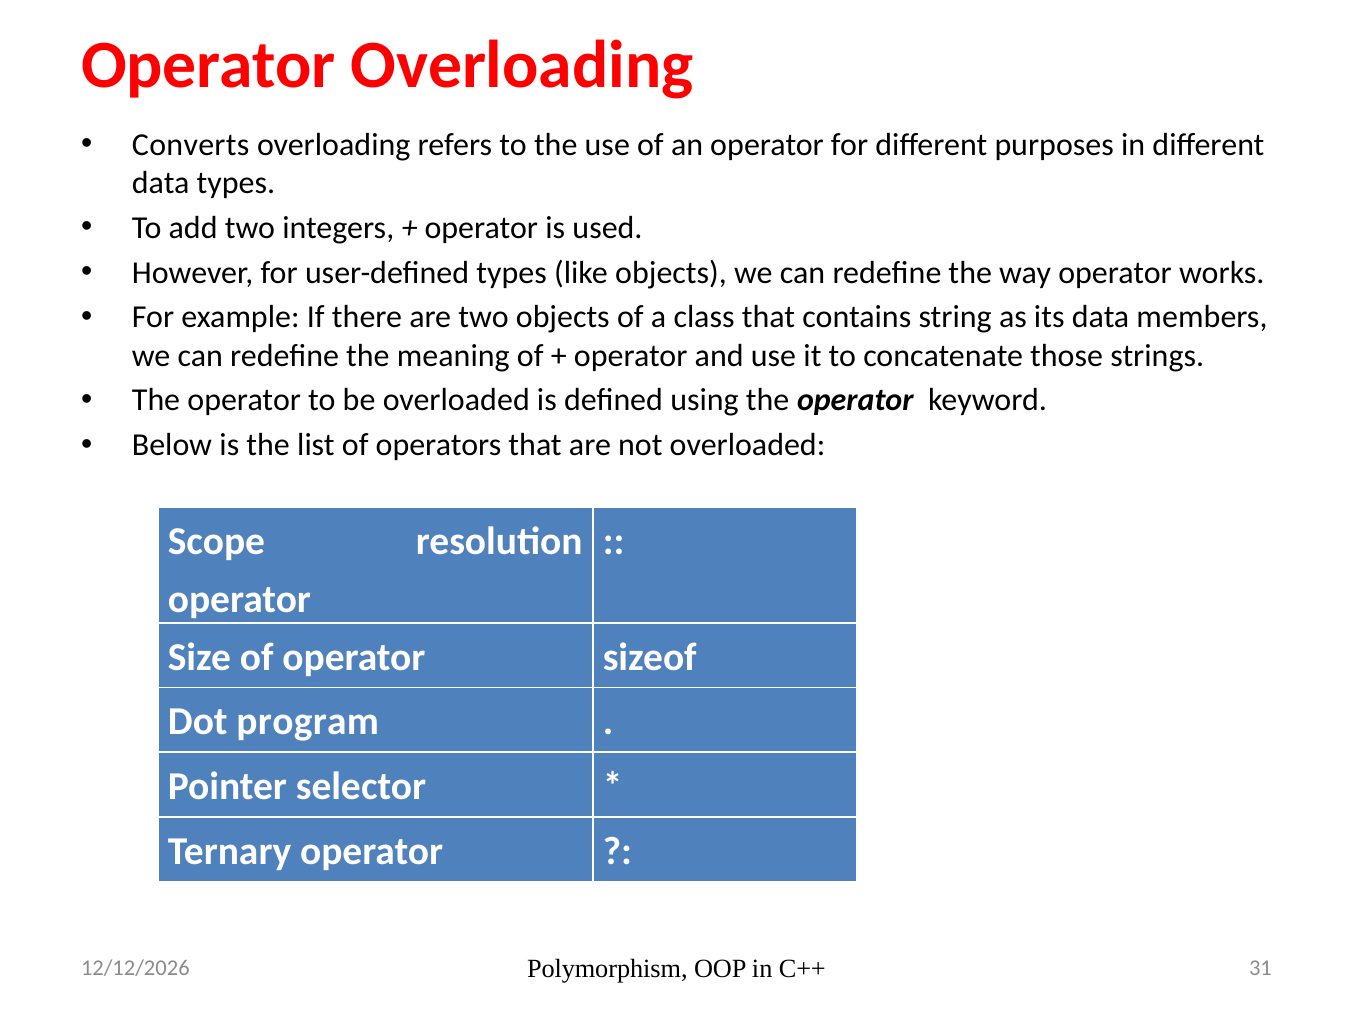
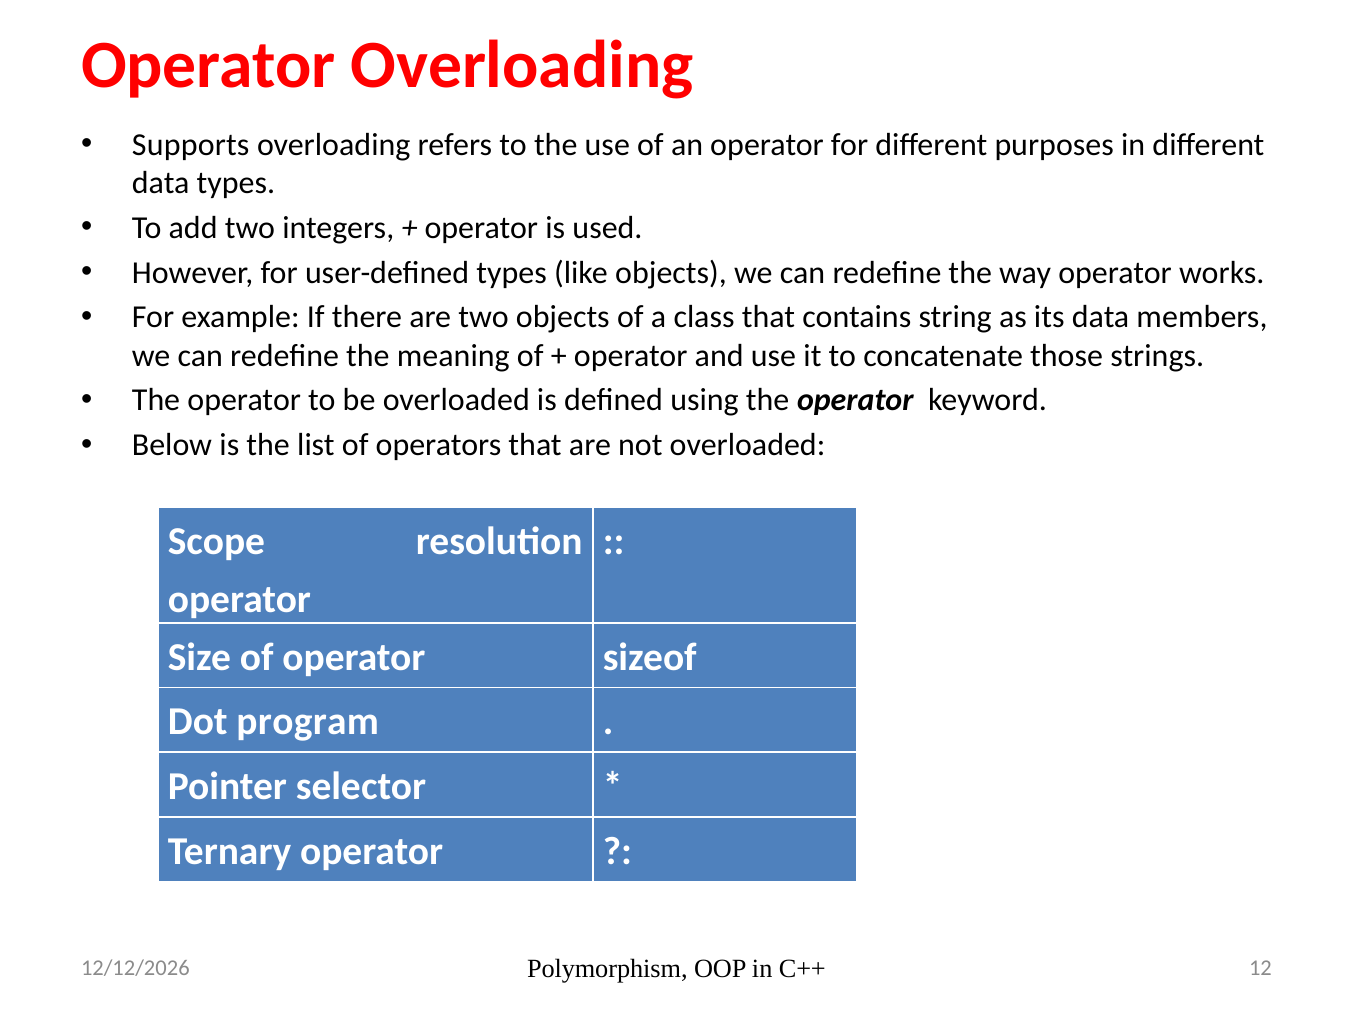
Converts: Converts -> Supports (191, 145)
31: 31 -> 12 (1260, 969)
